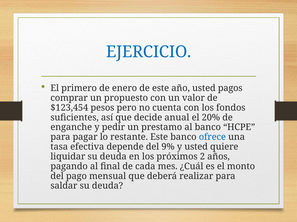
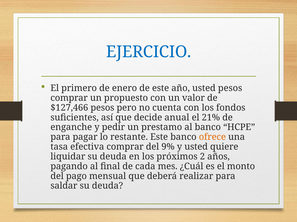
usted pagos: pagos -> pesos (230, 88)
$123,454: $123,454 -> $127,466 (69, 108)
20%: 20% -> 21% (211, 118)
ofrece colour: blue -> orange (212, 137)
efectiva depende: depende -> comprar (125, 147)
